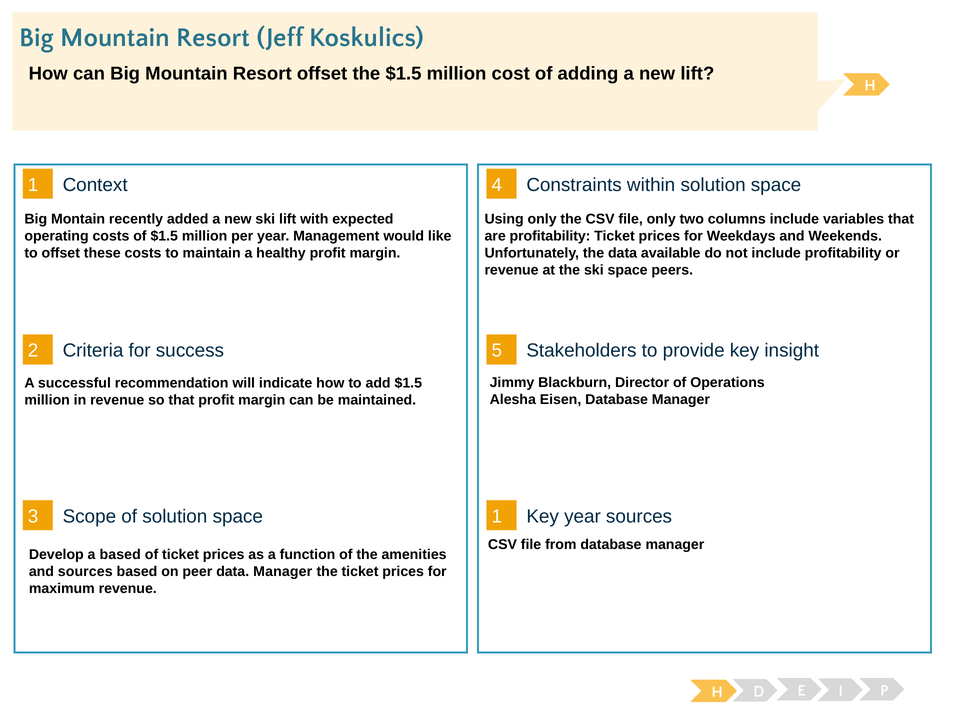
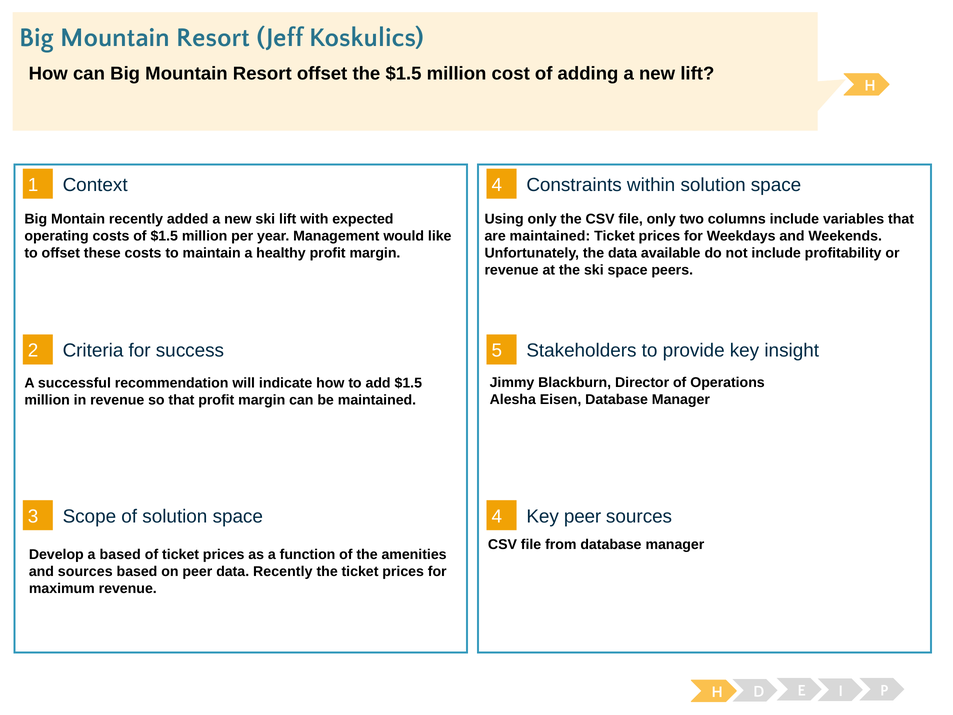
are profitability: profitability -> maintained (550, 236)
Key year: year -> peer (583, 516)
3 1: 1 -> 4 (497, 516)
data Manager: Manager -> Recently (283, 572)
